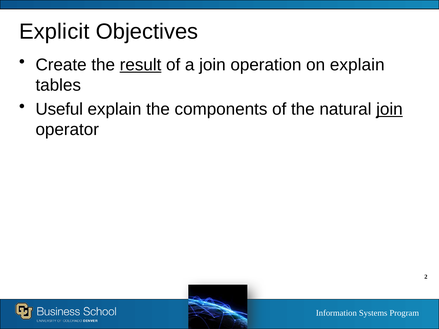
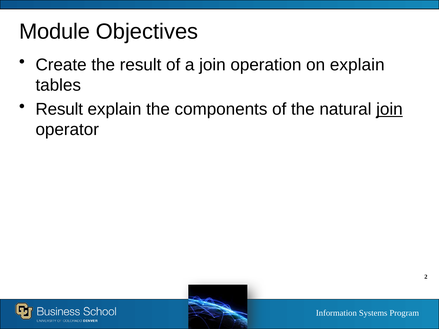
Explicit: Explicit -> Module (54, 32)
result underline: present -> none (141, 65)
Useful: Useful -> Result (59, 109)
